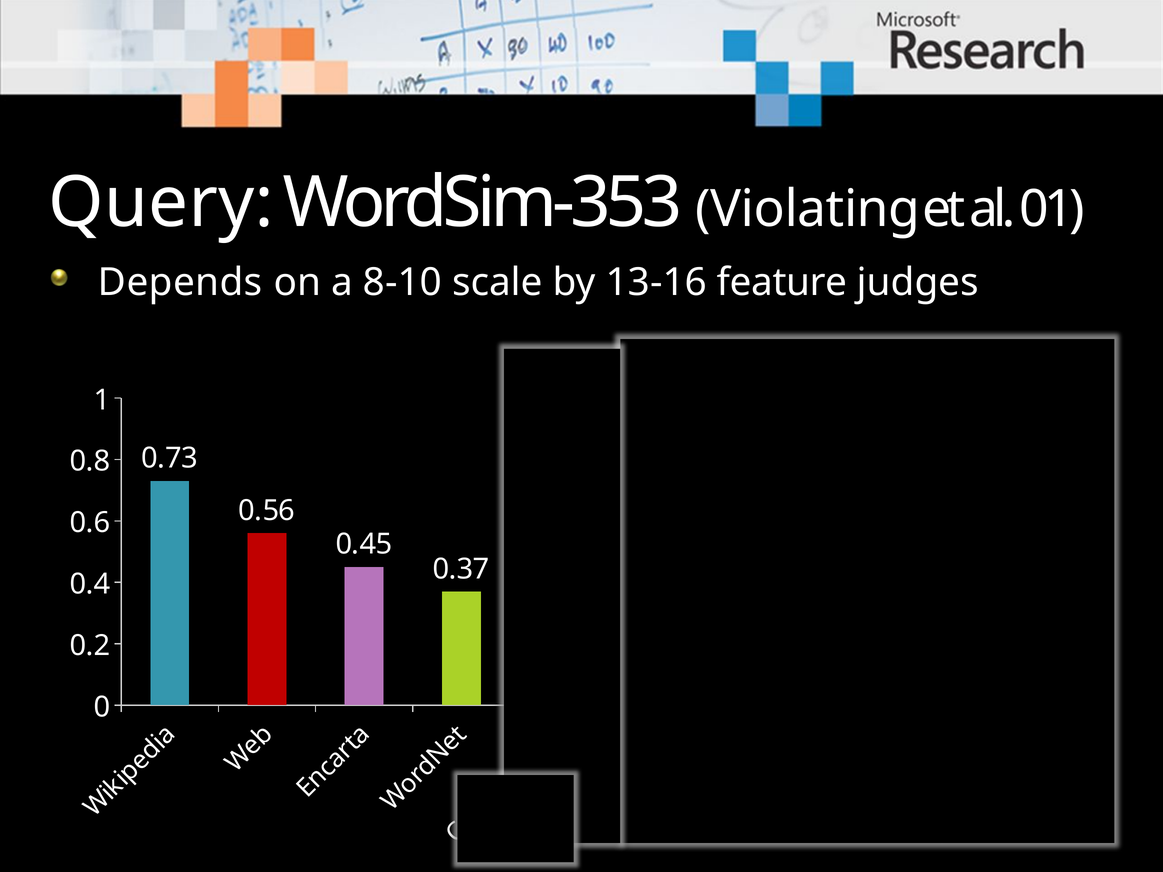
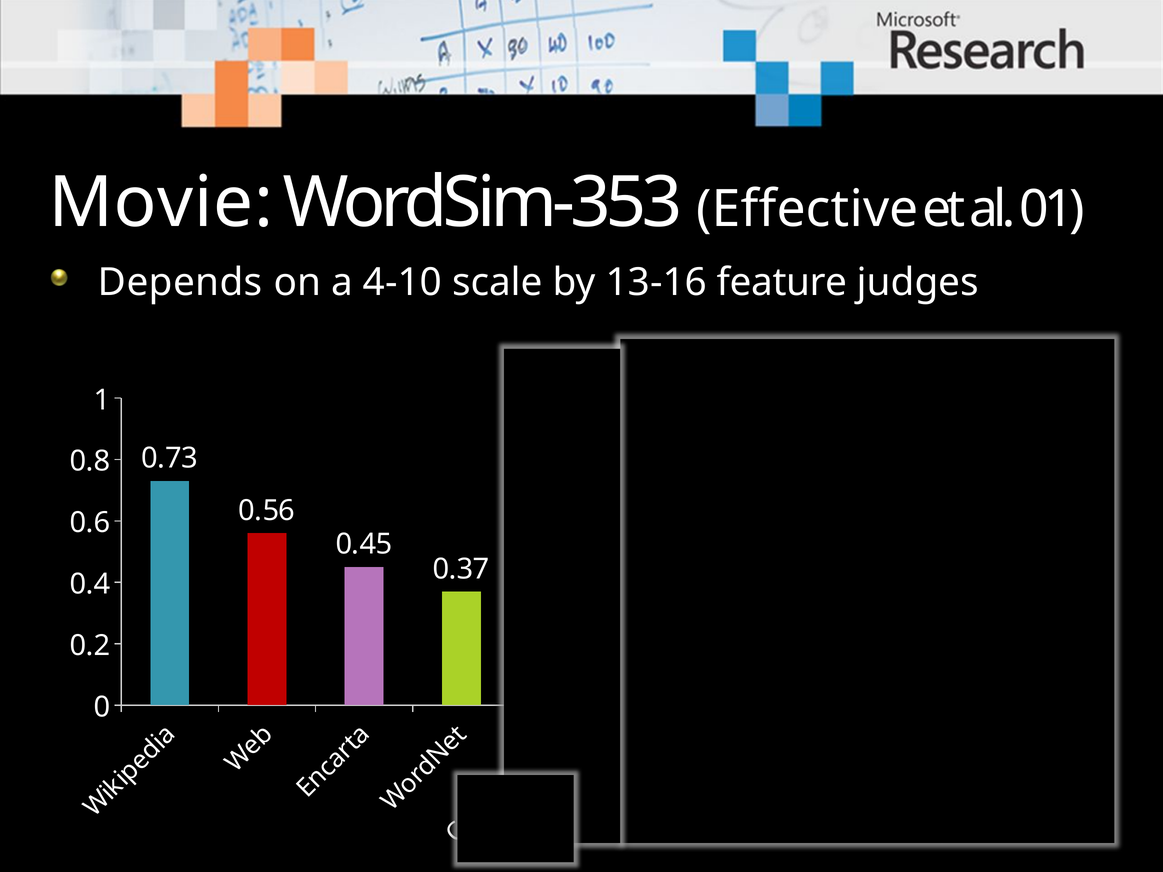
Query: Query -> Movie (161, 203)
Violating: Violating -> Effective (807, 209)
8-10: 8-10 -> 4-10 (402, 282)
